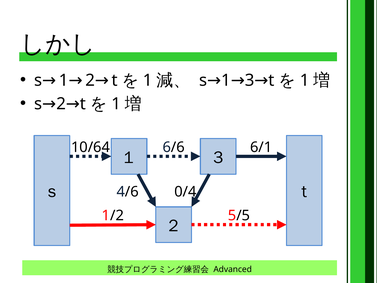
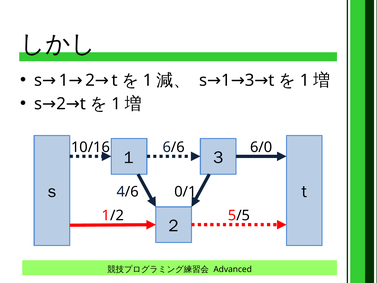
10/64: 10/64 -> 10/16 (91, 147)
6/1: 6/1 -> 6/0 (261, 147)
0/4: 0/4 -> 0/1 (185, 192)
